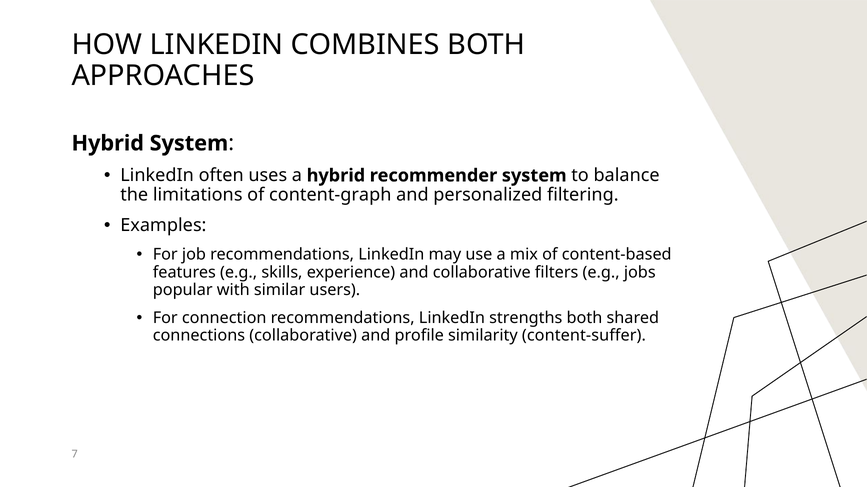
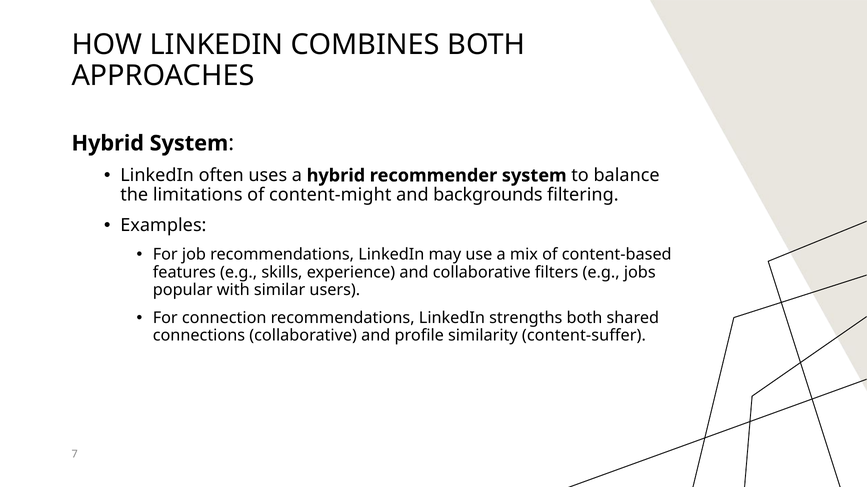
content-graph: content-graph -> content-might (330, 195)
personalized: personalized -> backgrounds (488, 195)
